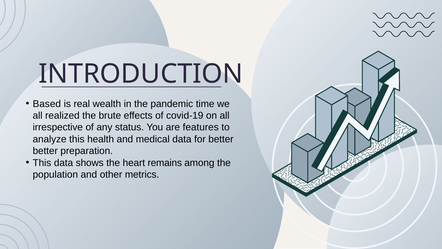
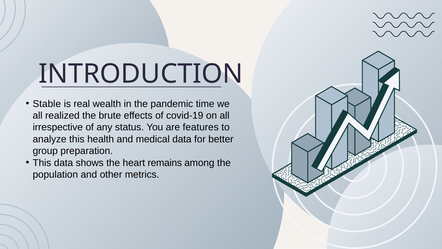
Based: Based -> Stable (47, 104)
better: better -> group (45, 151)
